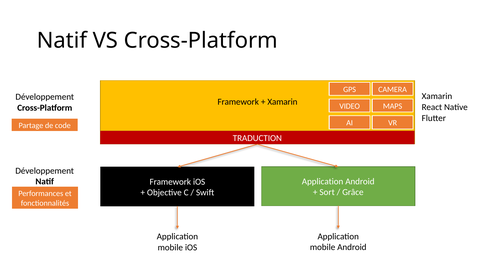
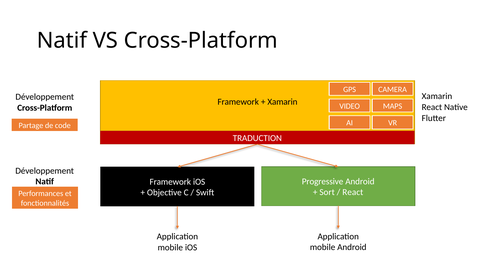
Application: Application -> Progressive (323, 181)
Grâce: Grâce -> React (353, 192)
